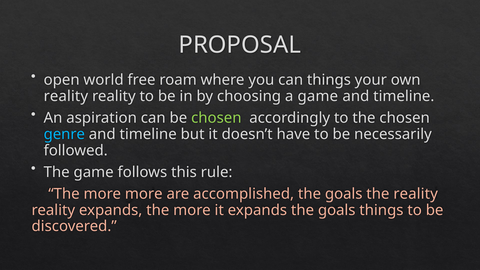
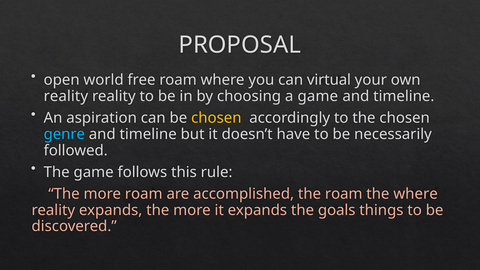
can things: things -> virtual (329, 80)
chosen colour: light green -> yellow (216, 118)
more more: more -> roam (144, 194)
accomplished the goals: goals -> roam (344, 194)
the reality: reality -> where (416, 194)
